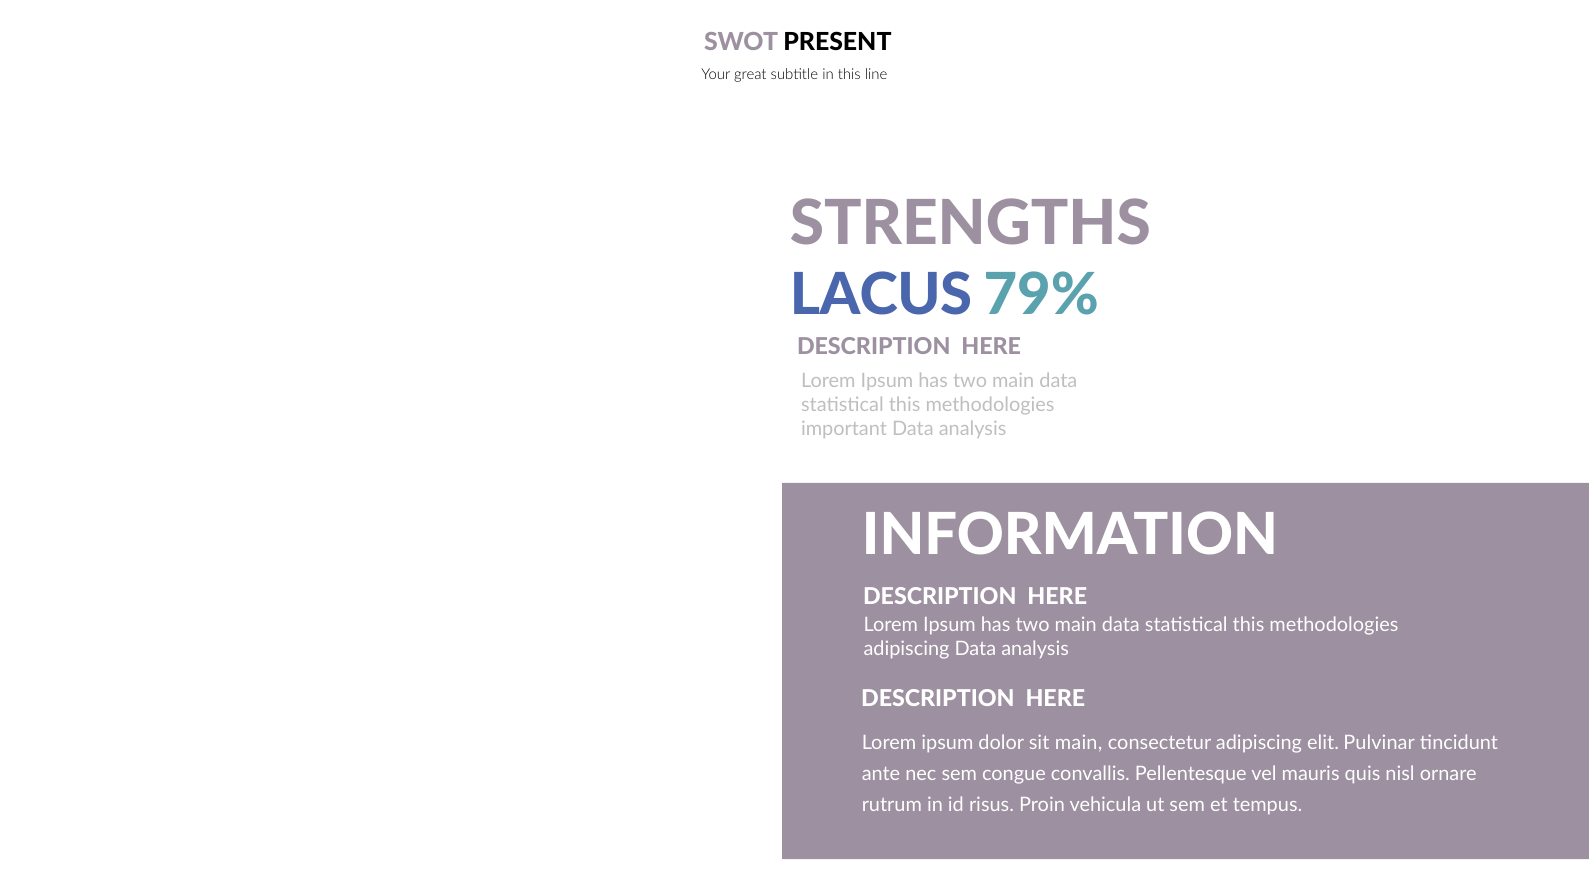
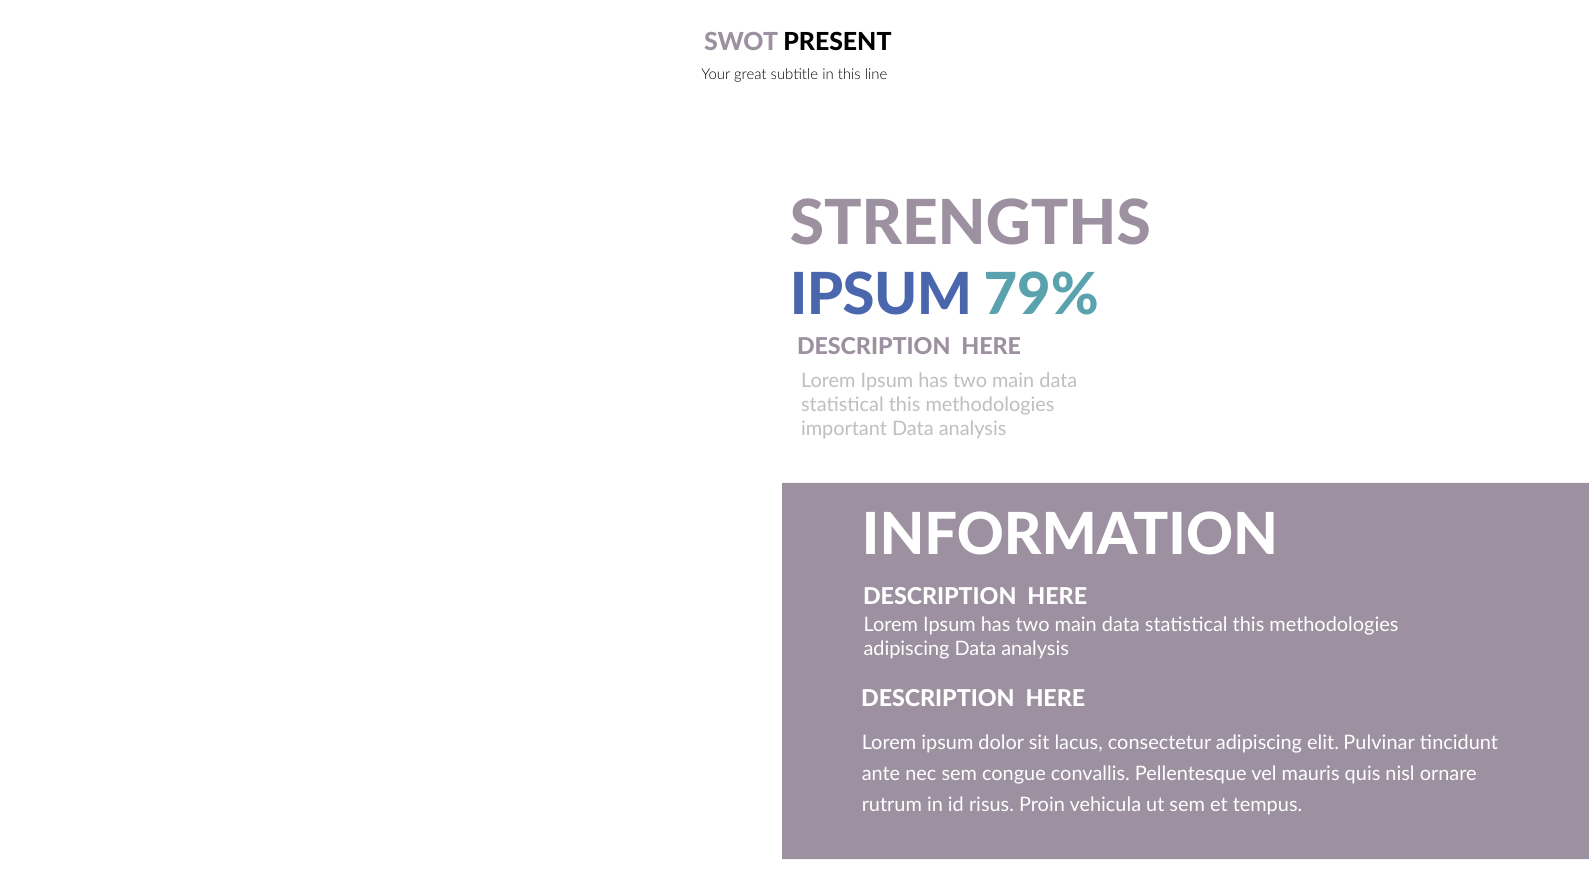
LACUS: LACUS -> IPSUM (881, 295)
sit main: main -> lacus (1079, 743)
